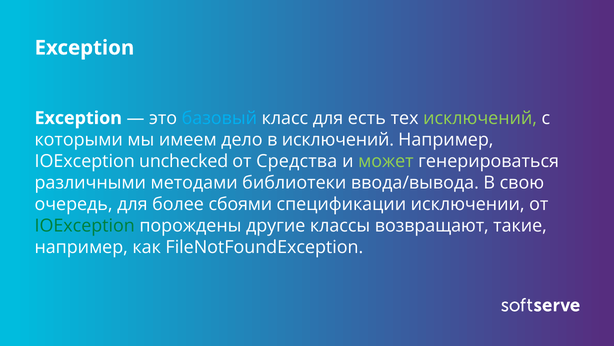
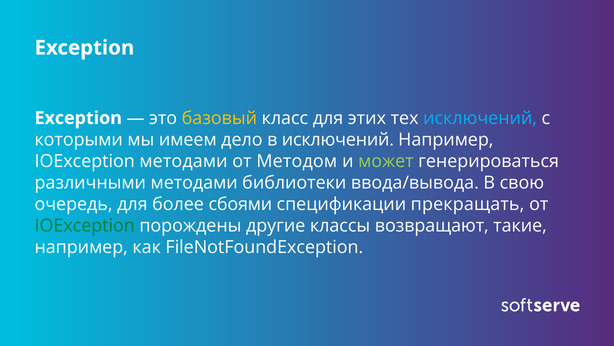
базовый colour: light blue -> yellow (219, 118)
есть: есть -> этих (367, 118)
исключений colour: light green -> light blue (480, 118)
IOException unchecked: unchecked -> методами (183, 161)
Средства: Средства -> Методом (297, 161)
исключении: исключении -> прекращать (468, 204)
